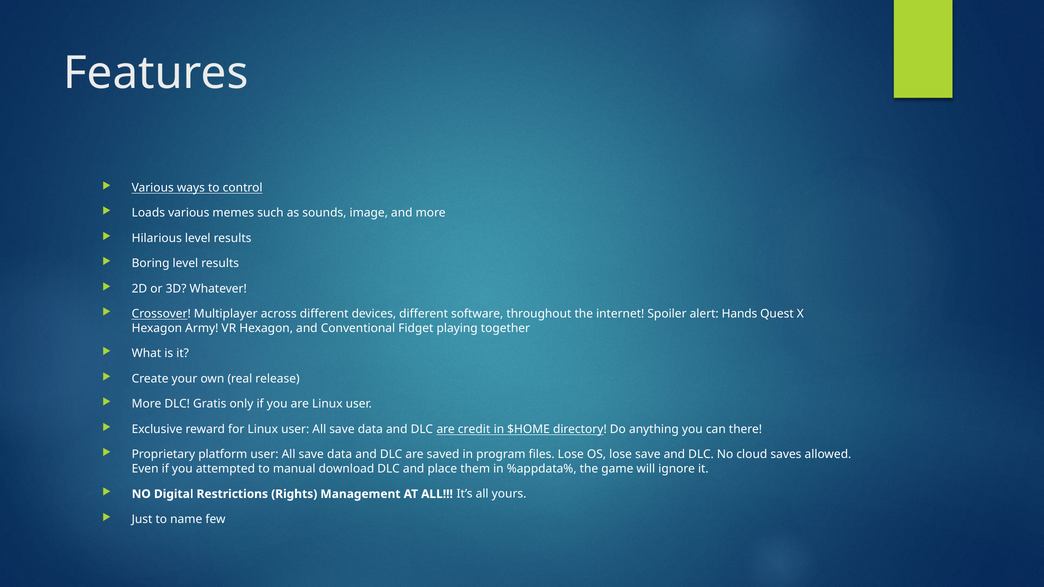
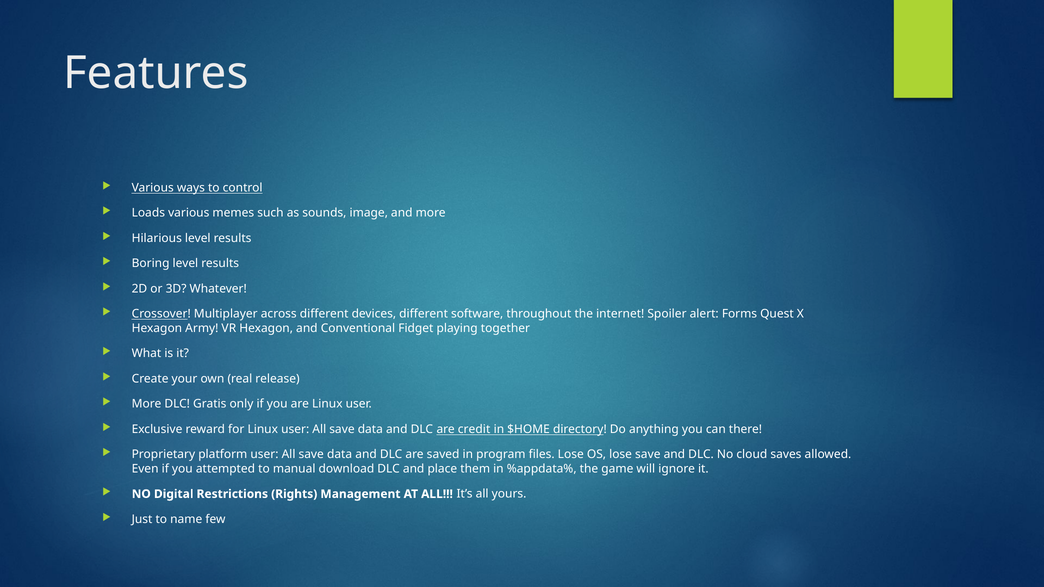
Hands: Hands -> Forms (739, 314)
